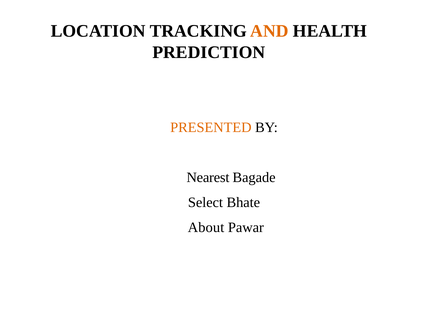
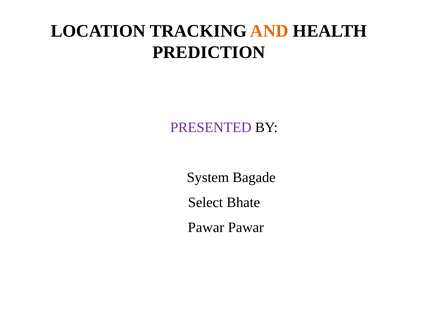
PRESENTED colour: orange -> purple (211, 128)
Nearest: Nearest -> System (208, 178)
About: About -> Pawar (206, 228)
